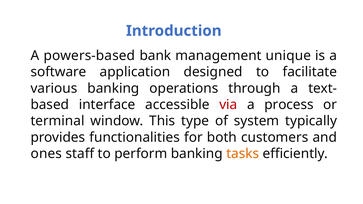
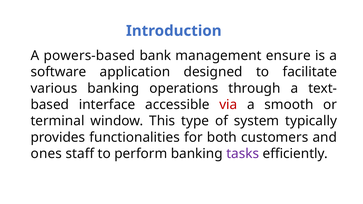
unique: unique -> ensure (288, 56)
process: process -> smooth (289, 105)
tasks colour: orange -> purple (243, 154)
